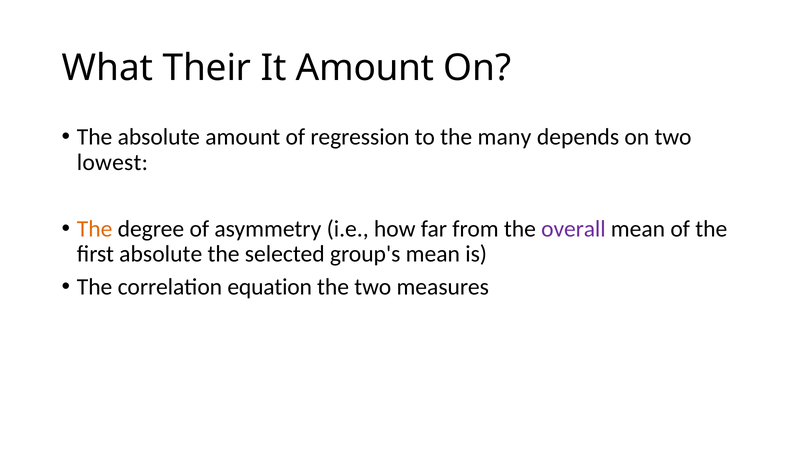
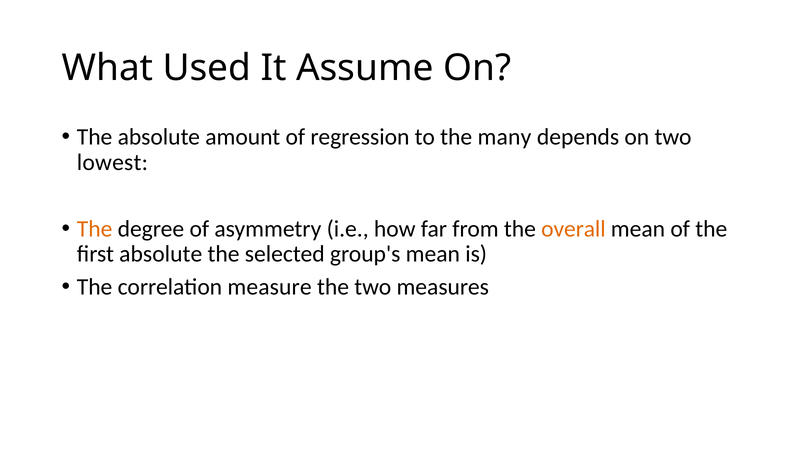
Their: Their -> Used (207, 68)
It Amount: Amount -> Assume (365, 68)
overall colour: purple -> orange (573, 229)
equation: equation -> measure (270, 287)
